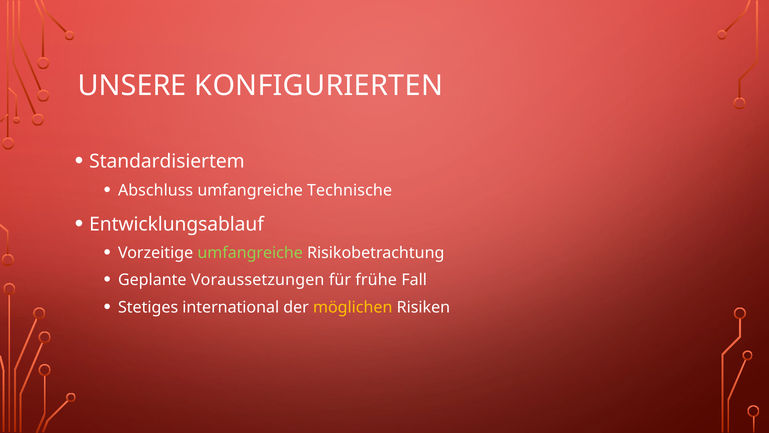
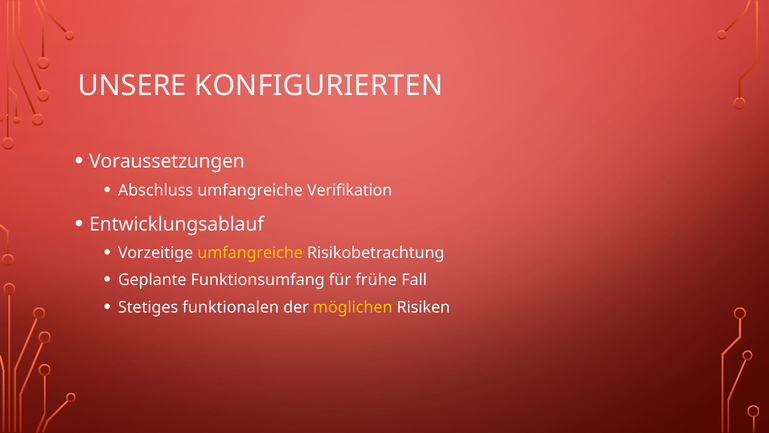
Standardisiertem: Standardisiertem -> Voraussetzungen (167, 161)
Technische: Technische -> Verifikation (350, 190)
umfangreiche colour: light green -> yellow (250, 253)
Voraussetzungen: Voraussetzungen -> Funktionsumfang (258, 280)
international: international -> funktionalen (231, 307)
